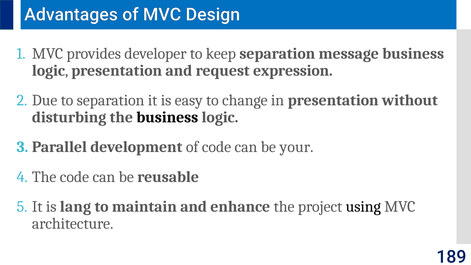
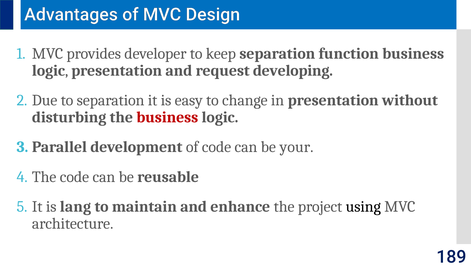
message: message -> function (349, 54)
expression: expression -> developing (293, 71)
business colour: black -> red (167, 117)
